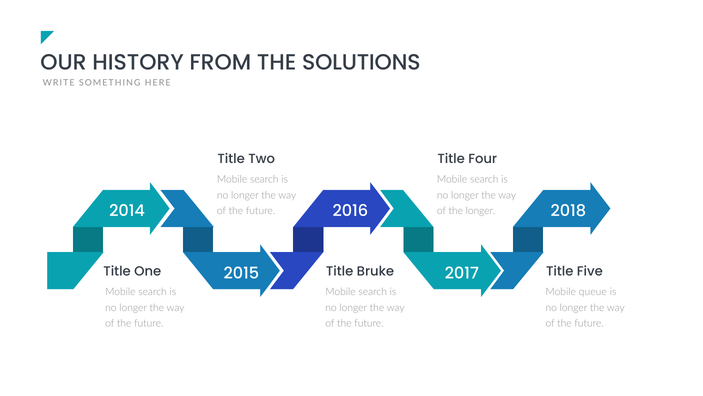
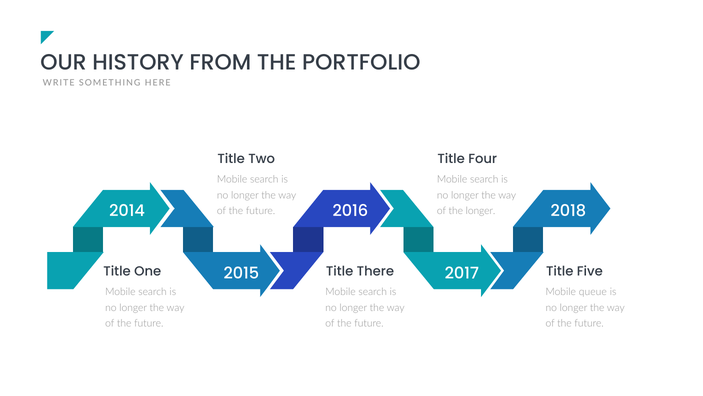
SOLUTIONS: SOLUTIONS -> PORTFOLIO (361, 62)
Bruke: Bruke -> There (375, 271)
